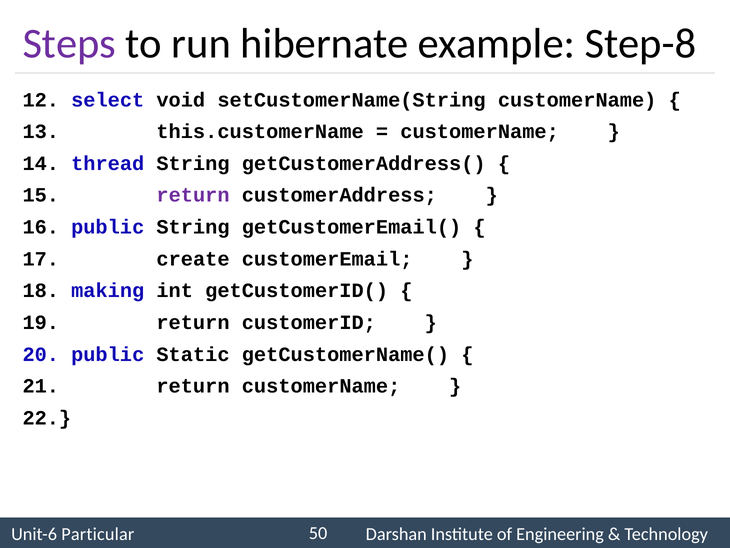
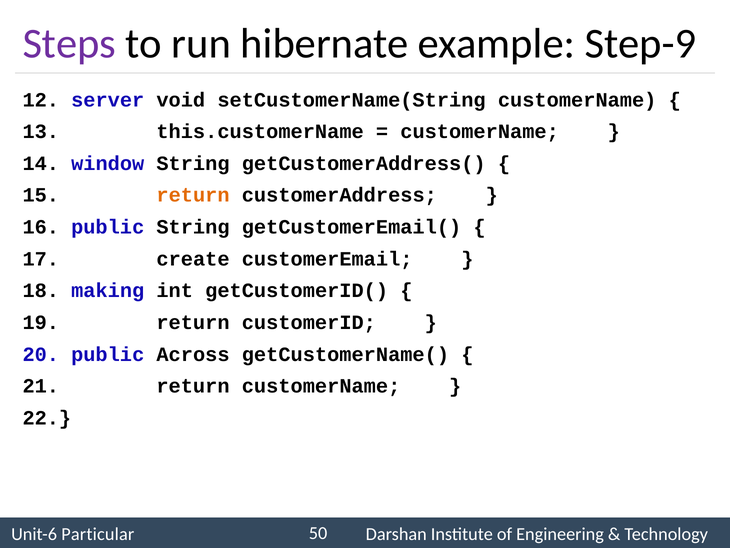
Step-8: Step-8 -> Step-9 (641, 44)
select: select -> server (108, 100)
thread: thread -> window (108, 163)
return colour: purple -> orange (193, 195)
Static: Static -> Across (193, 354)
